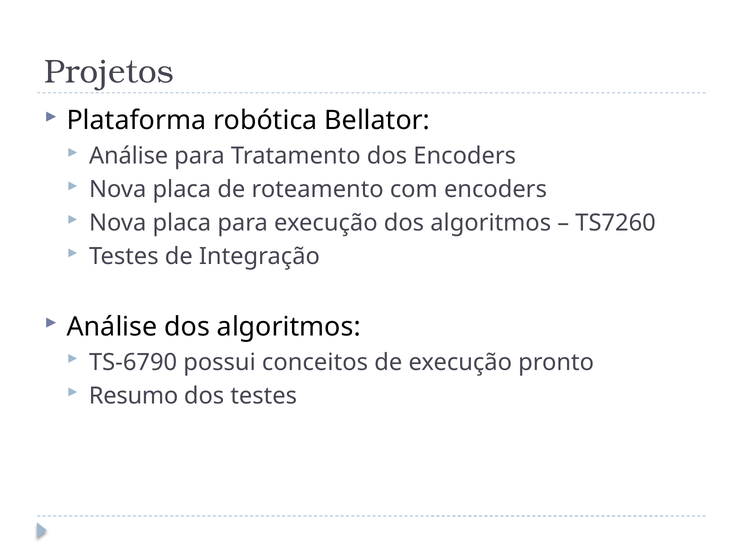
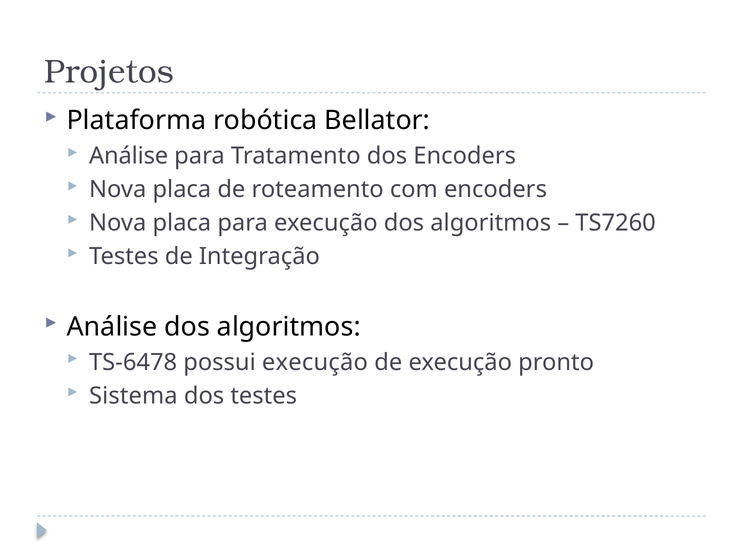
TS-6790: TS-6790 -> TS-6478 (133, 362)
possui conceitos: conceitos -> execução (315, 362)
Resumo: Resumo -> Sistema (133, 396)
